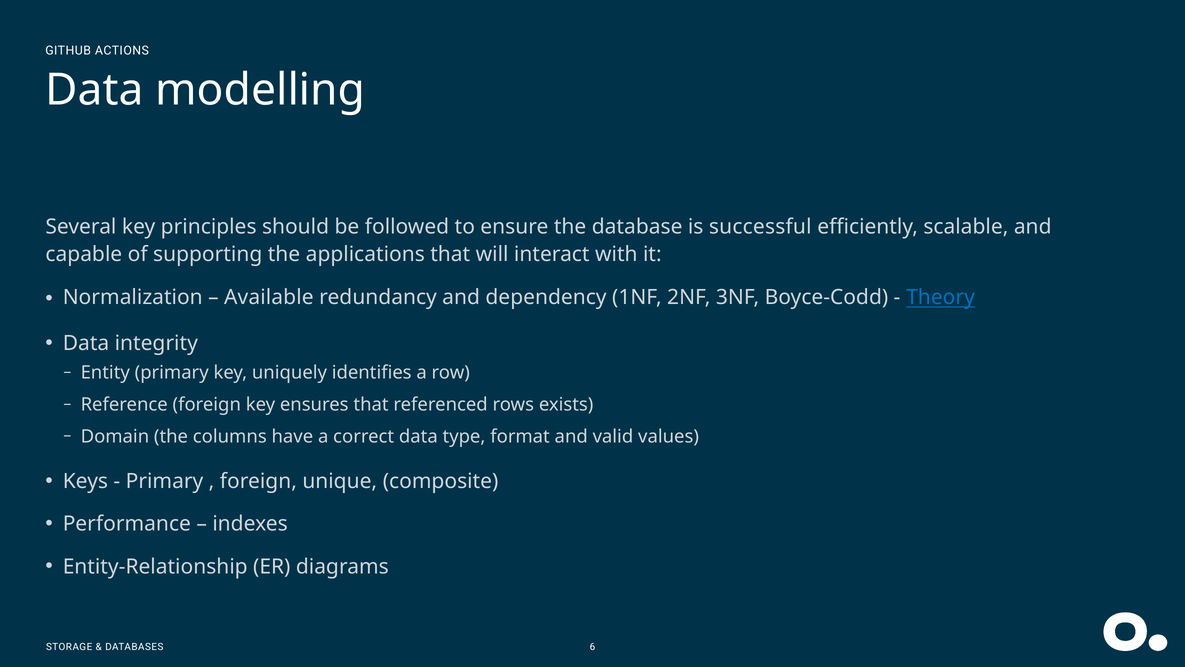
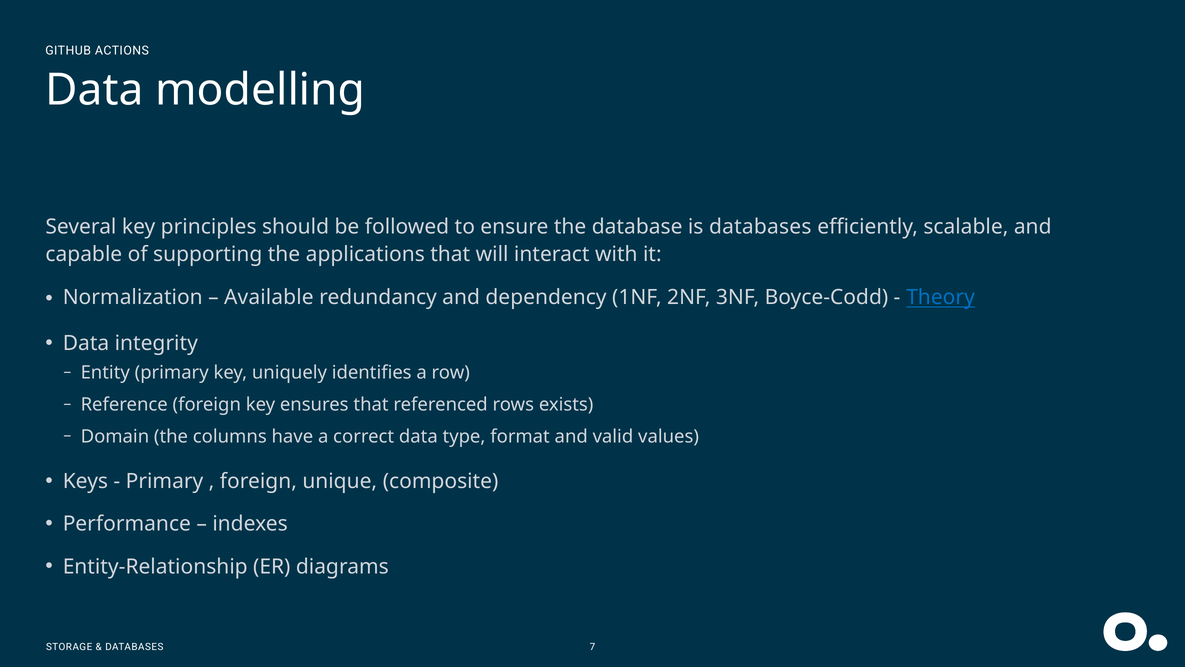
is successful: successful -> databases (760, 227)
6: 6 -> 7 (592, 647)
